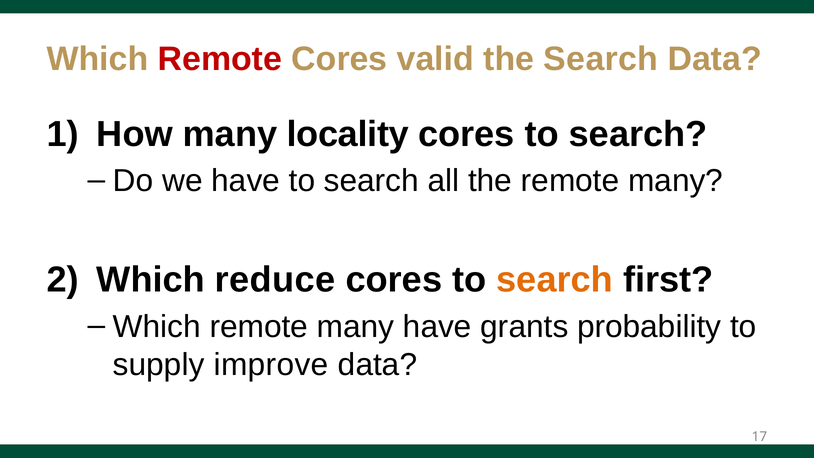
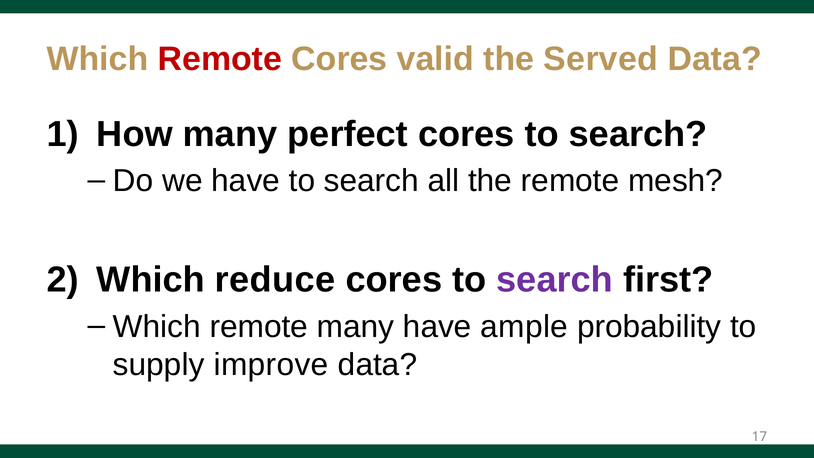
the Search: Search -> Served (601, 59)
locality: locality -> perfect (348, 134)
the remote many: many -> mesh (676, 181)
search colour: orange -> purple (555, 280)
grants: grants -> ample (524, 326)
